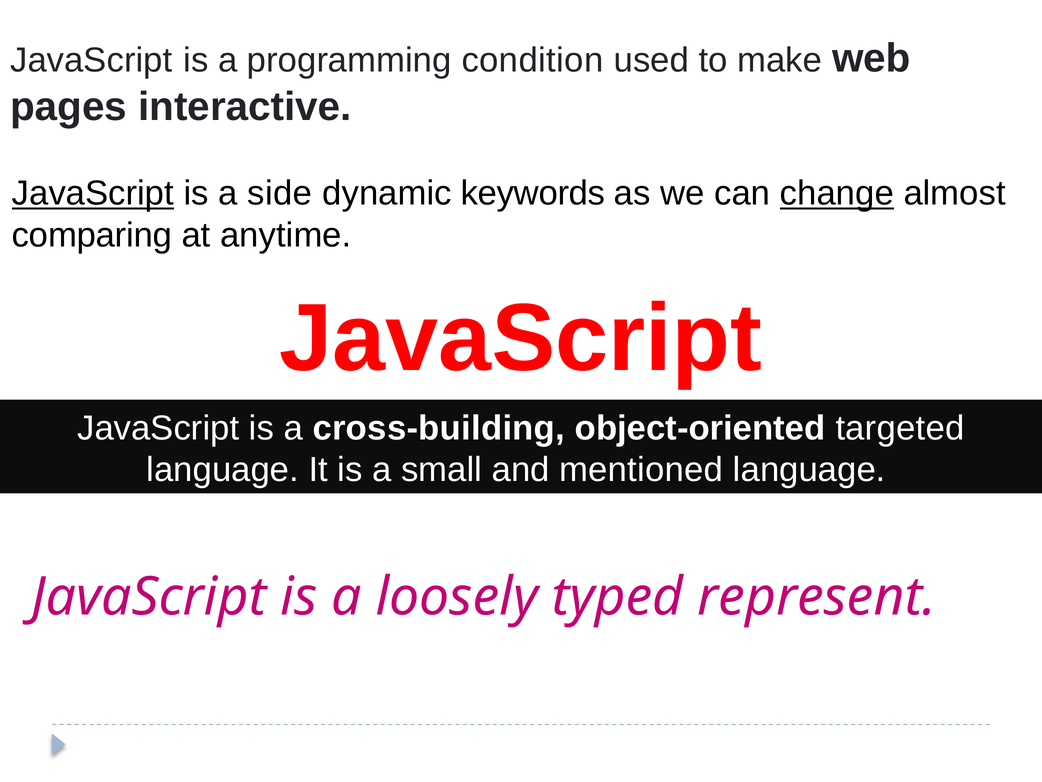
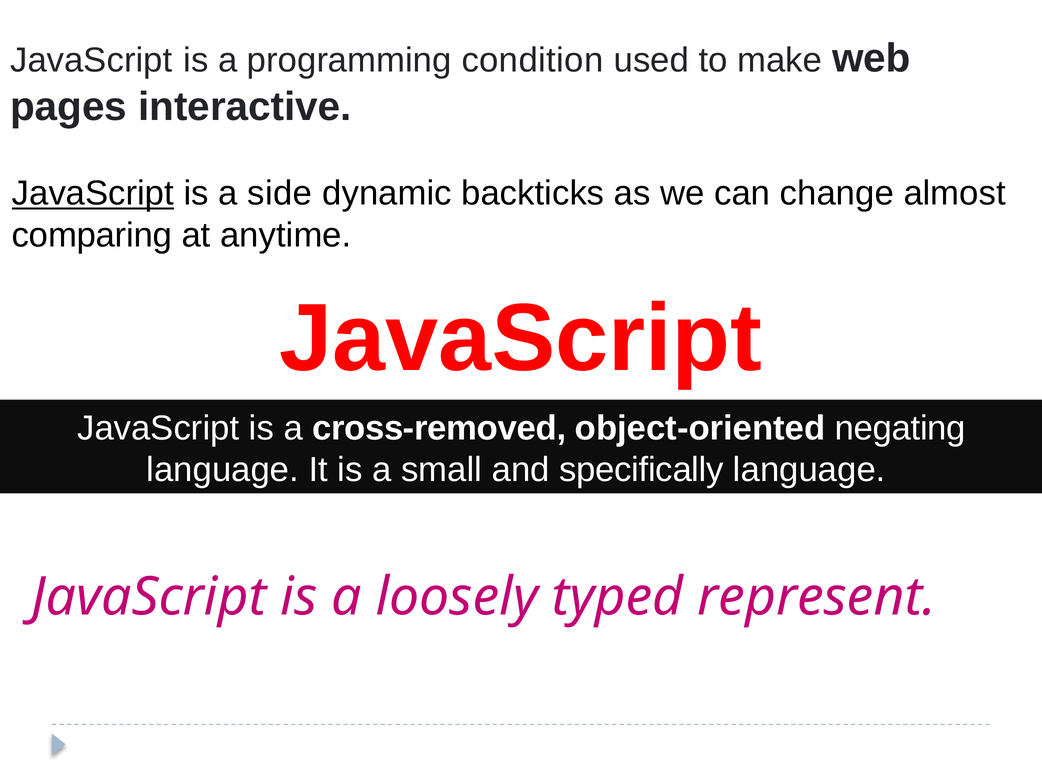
keywords: keywords -> backticks (533, 193)
change underline: present -> none (837, 193)
cross-building: cross-building -> cross-removed (439, 428)
targeted: targeted -> negating (900, 428)
mentioned: mentioned -> specifically (641, 469)
